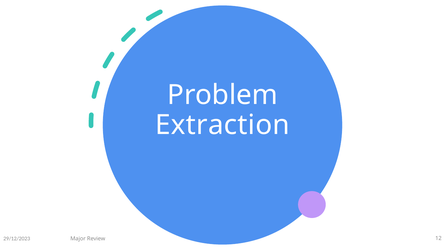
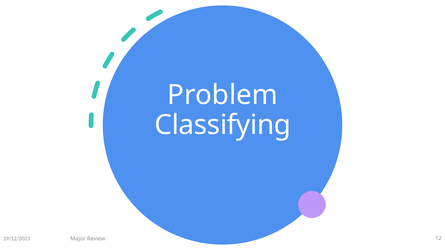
Extraction: Extraction -> Classifying (223, 125)
